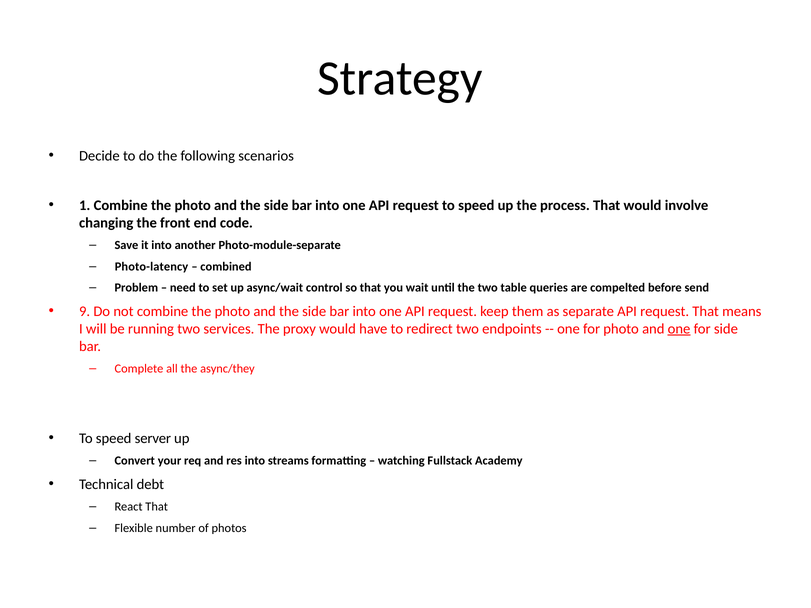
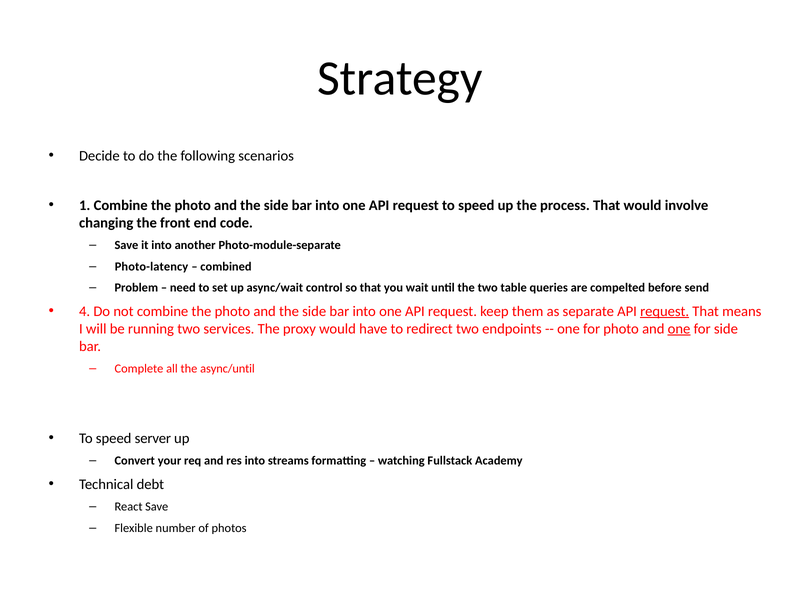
9: 9 -> 4 (85, 311)
request underline: none -> present (665, 311)
async/they: async/they -> async/until (228, 369)
React That: That -> Save (157, 507)
